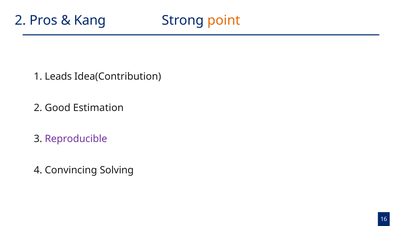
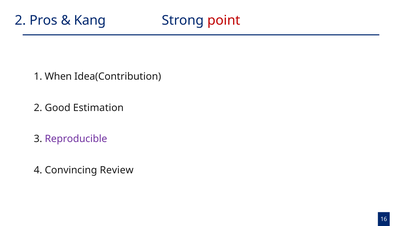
point colour: orange -> red (224, 21)
Leads: Leads -> When (58, 76)
Solving: Solving -> Review (117, 170)
